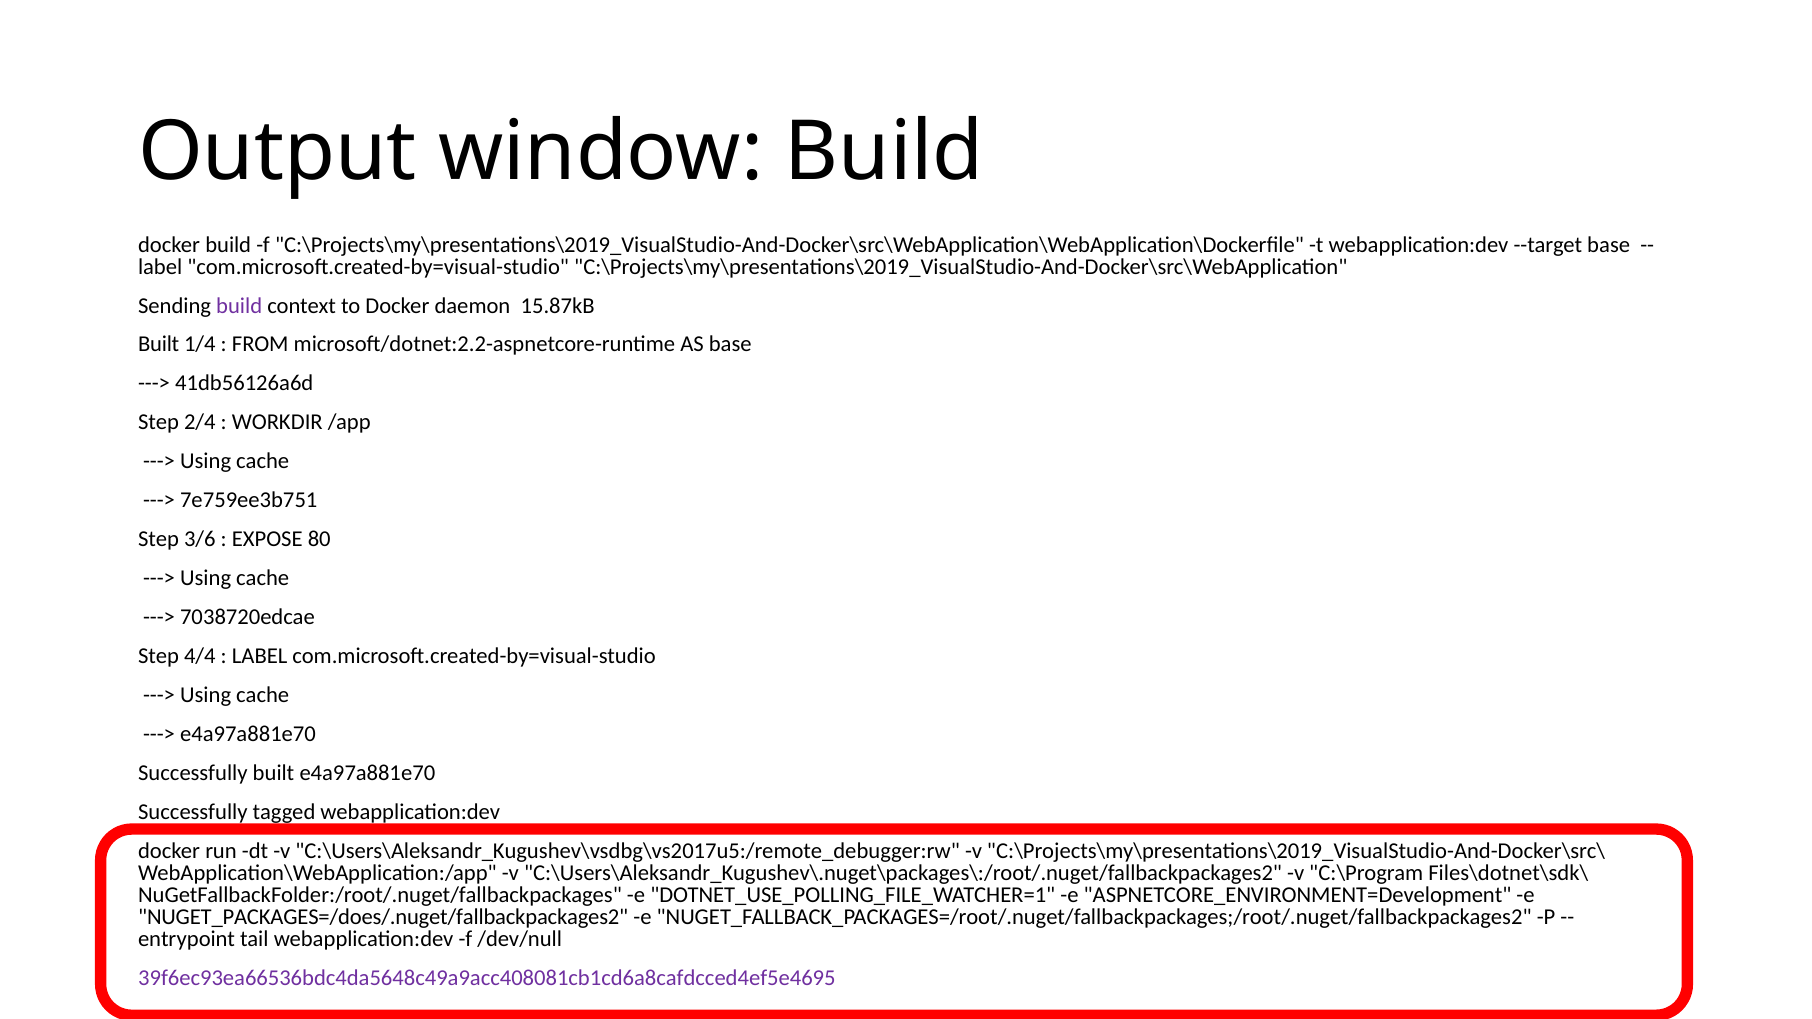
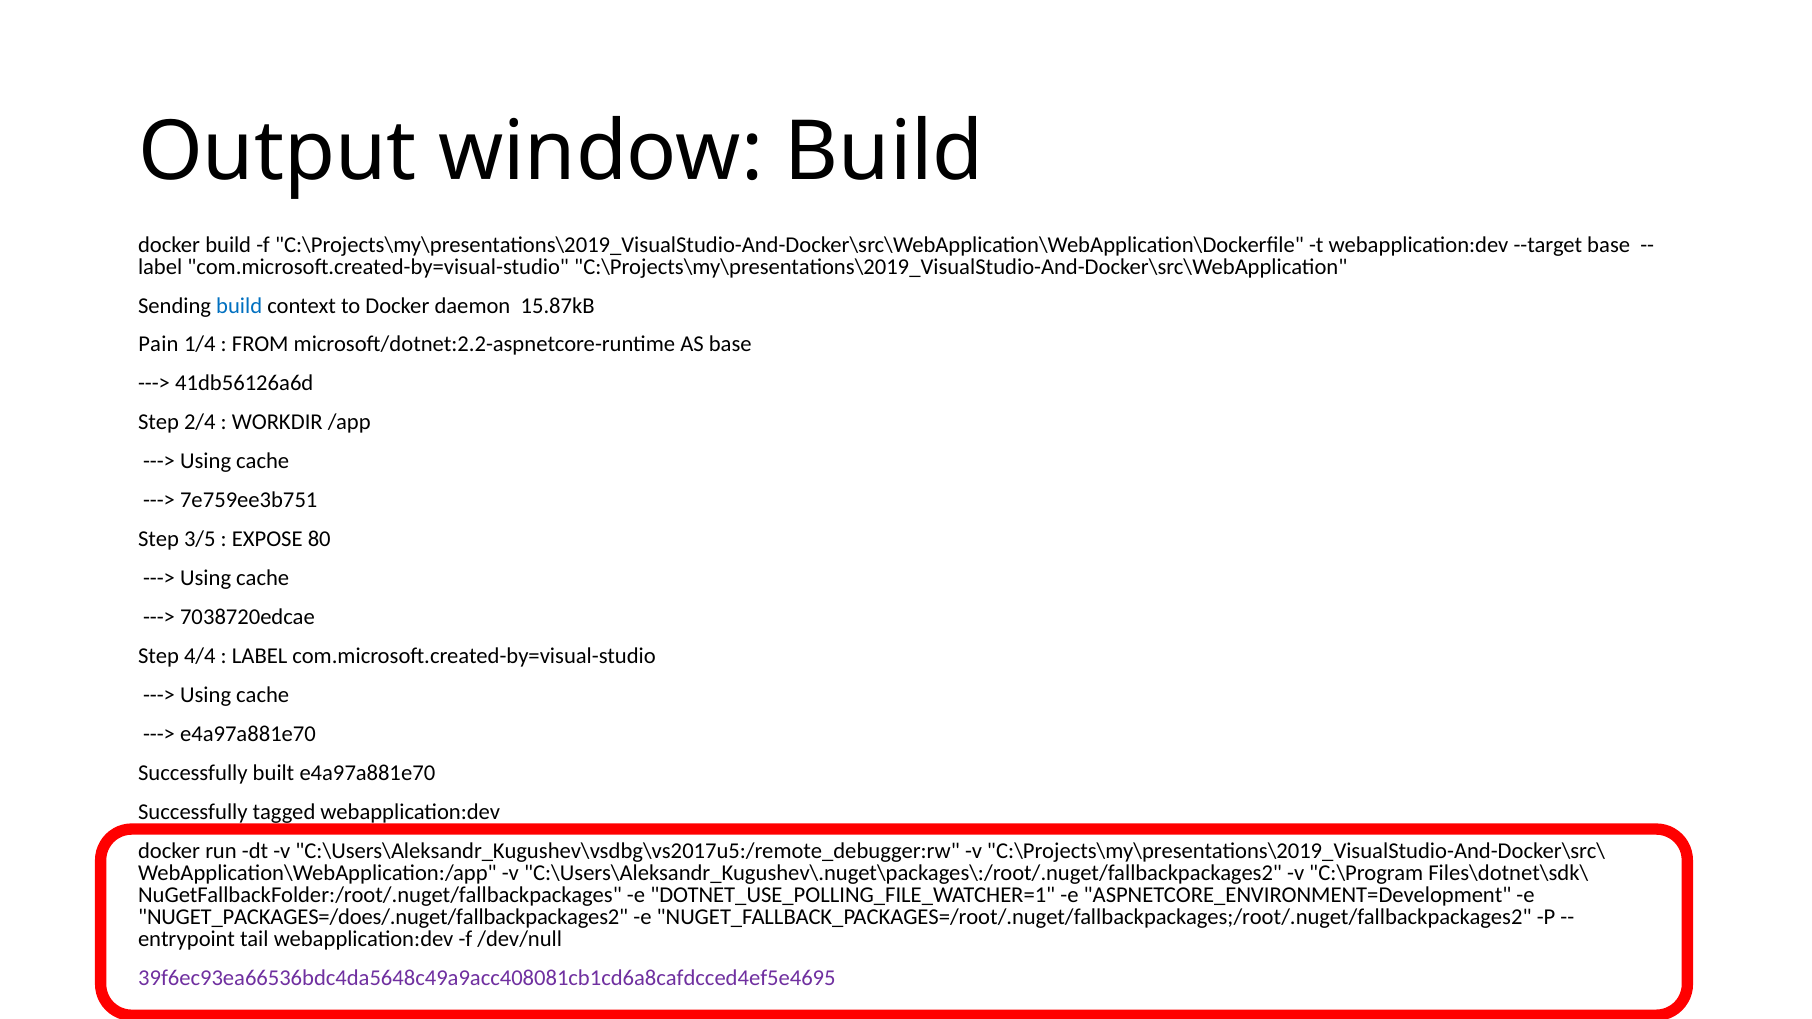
build colour: purple -> blue (239, 306)
Built: Built -> Pain (158, 345)
3/6: 3/6 -> 3/5 (200, 539)
